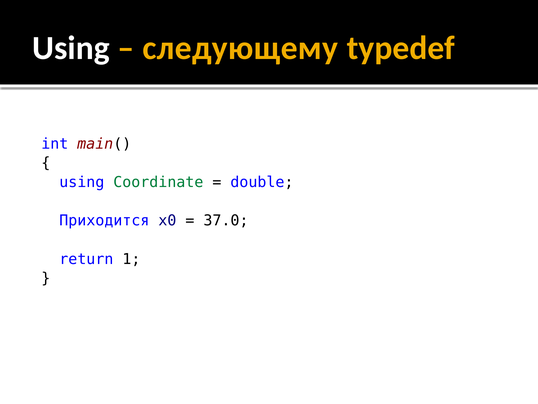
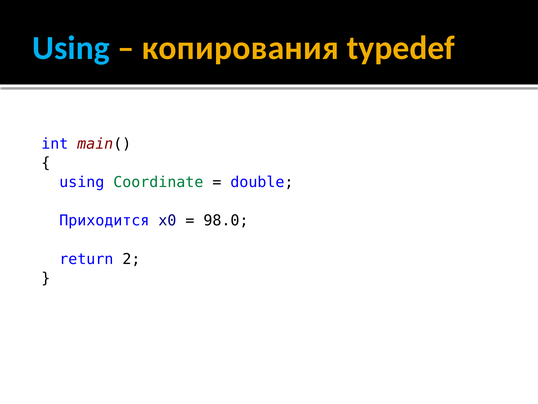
Using colour: white -> light blue (71, 48)
следующему: следующему -> копирования (240, 48)
37.0: 37.0 -> 98.0 (226, 220)
1: 1 -> 2 (131, 259)
